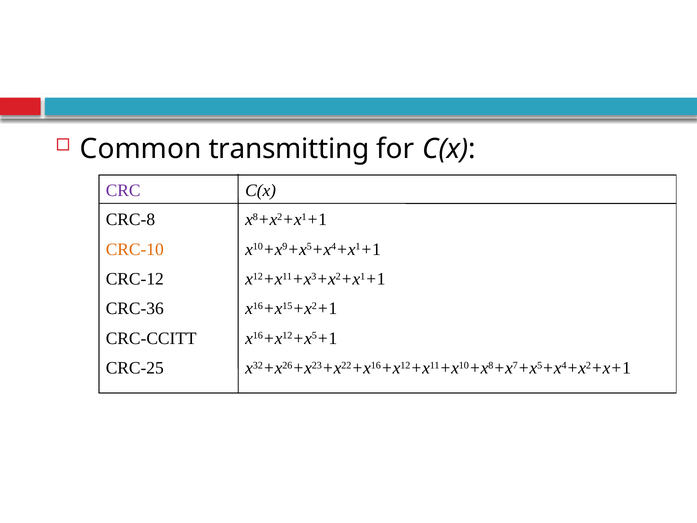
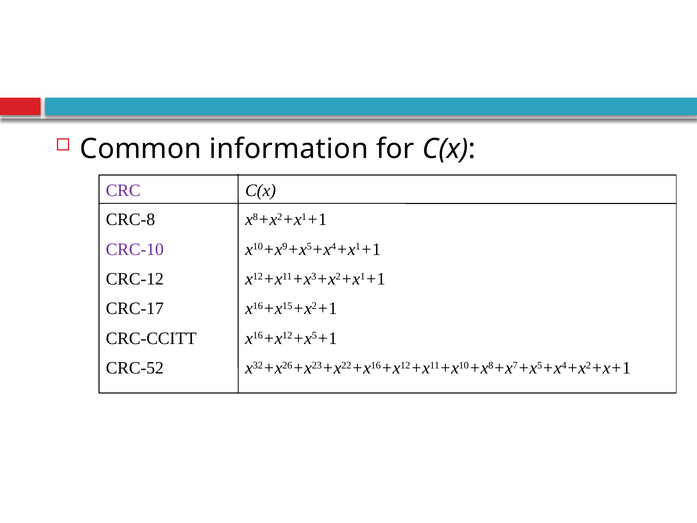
transmitting: transmitting -> information (289, 149)
CRC-10 colour: orange -> purple (135, 249)
CRC-36: CRC-36 -> CRC-17 (135, 309)
CRC-25: CRC-25 -> CRC-52 (135, 368)
